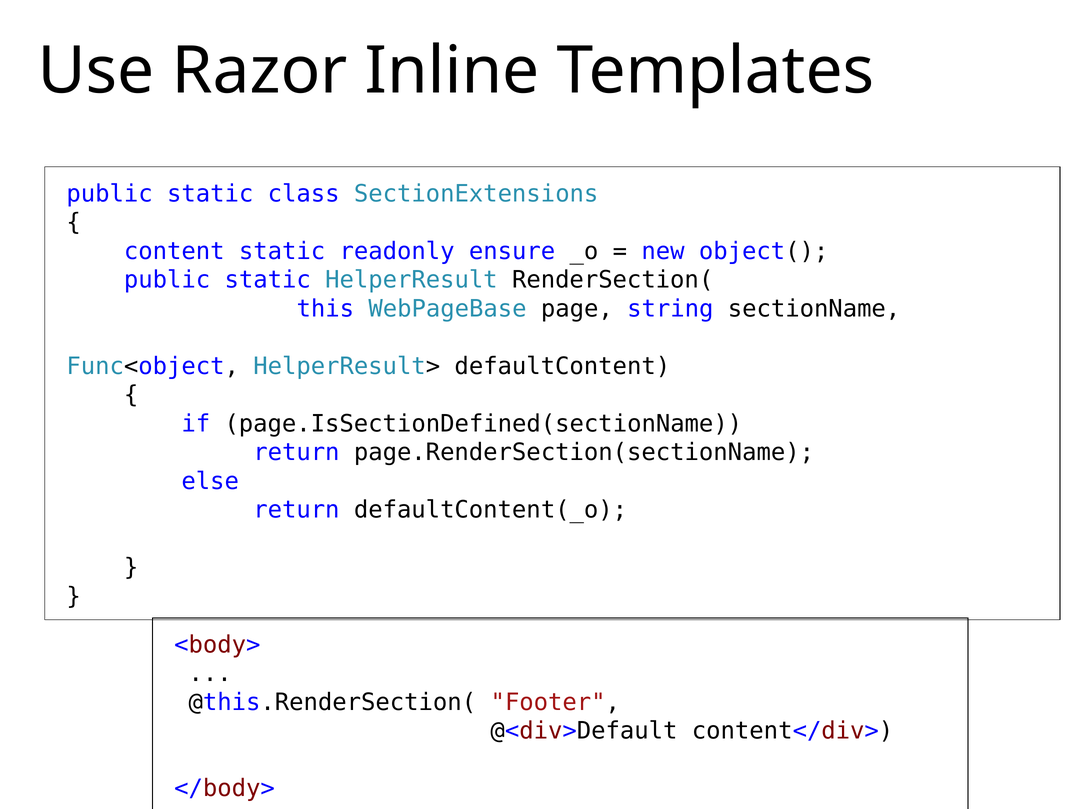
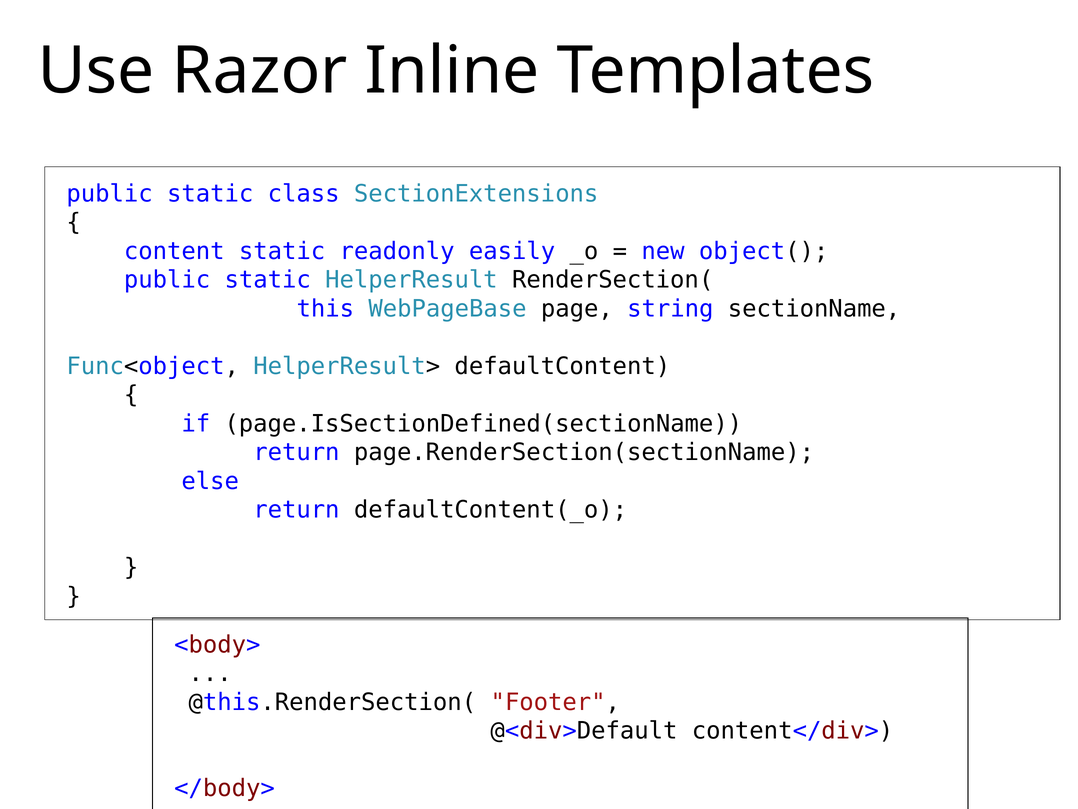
ensure: ensure -> easily (512, 251)
